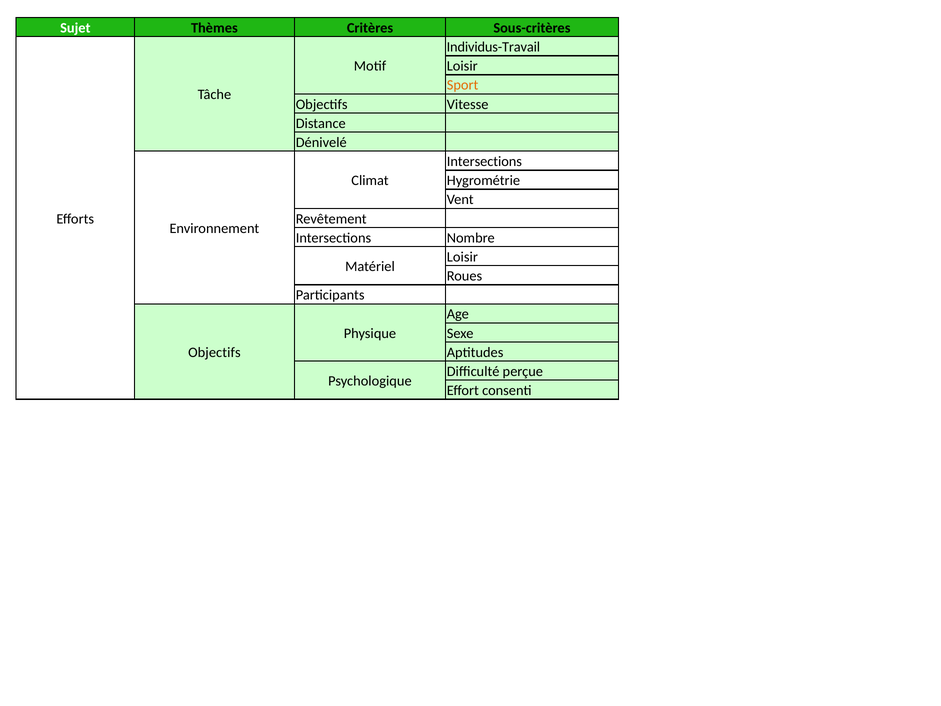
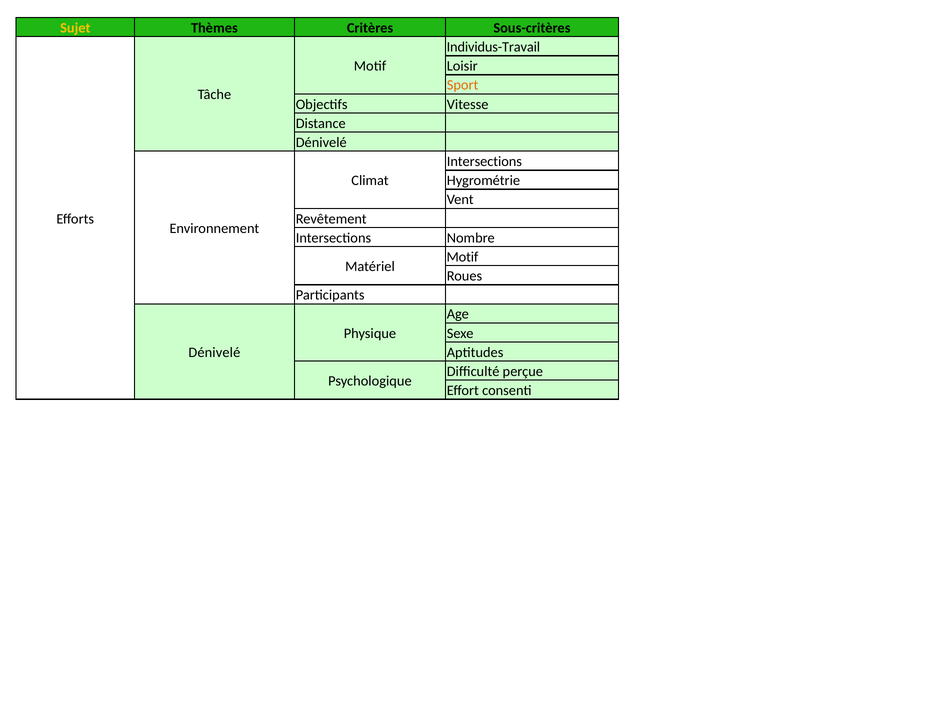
Sujet colour: white -> yellow (75, 28)
Loisir: Loisir -> Motif (462, 257)
Objectifs: Objectifs -> Dénivelé (214, 352)
